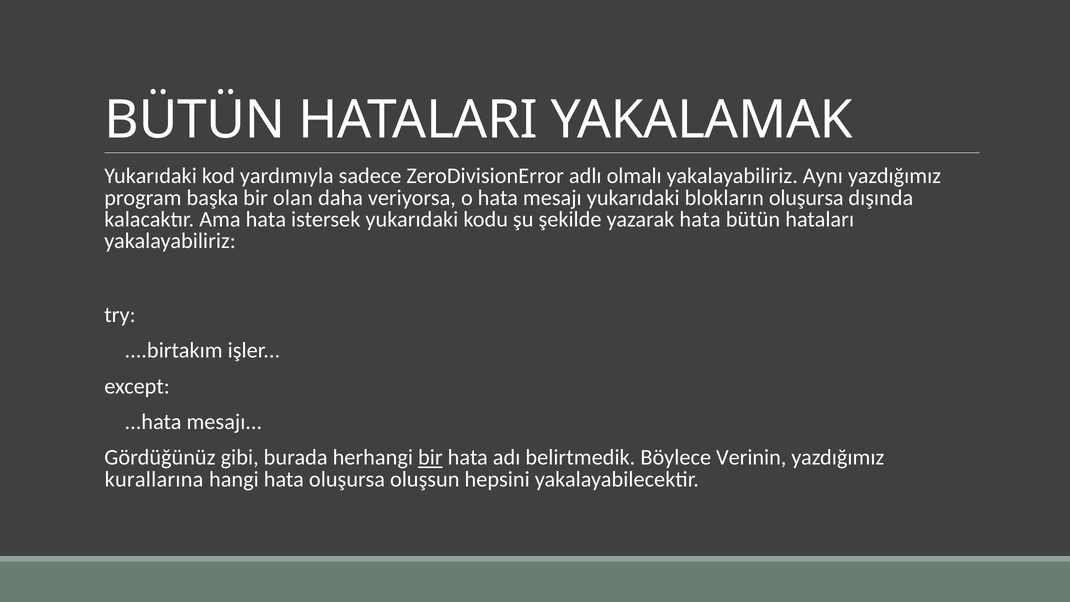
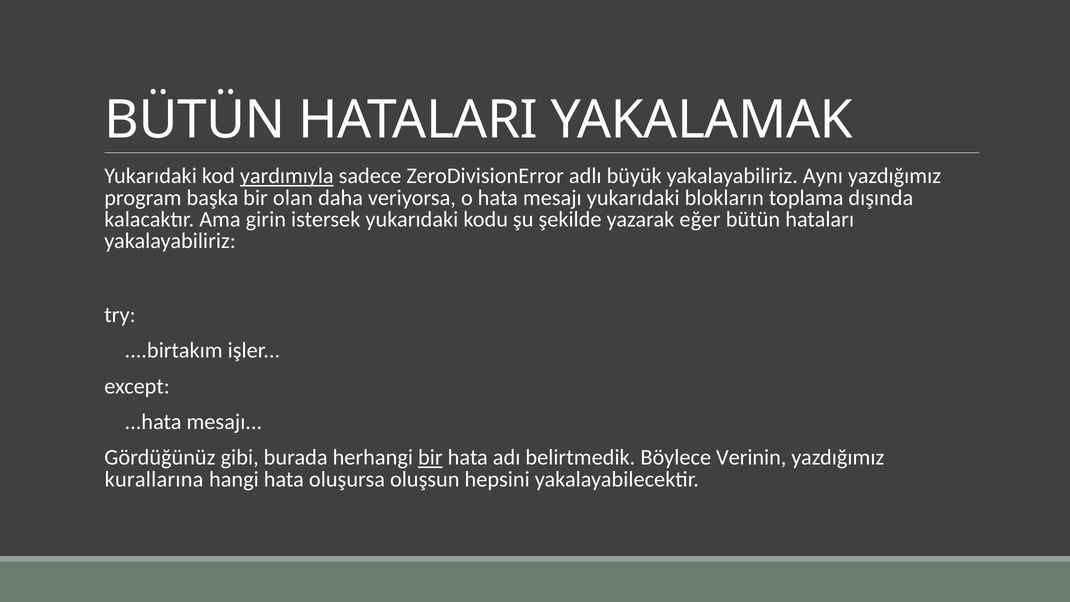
yardımıyla underline: none -> present (287, 176)
olmalı: olmalı -> büyük (634, 176)
blokların oluşursa: oluşursa -> toplama (806, 198)
Ama hata: hata -> girin (266, 219)
yazarak hata: hata -> eğer (700, 219)
